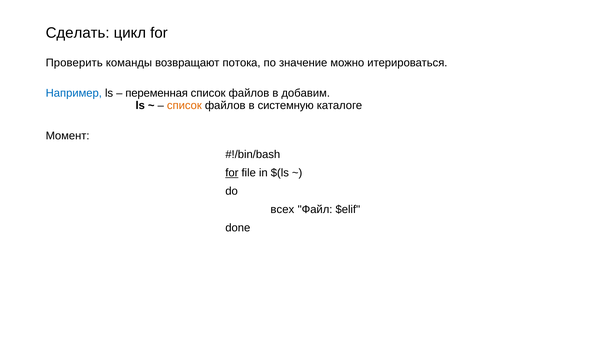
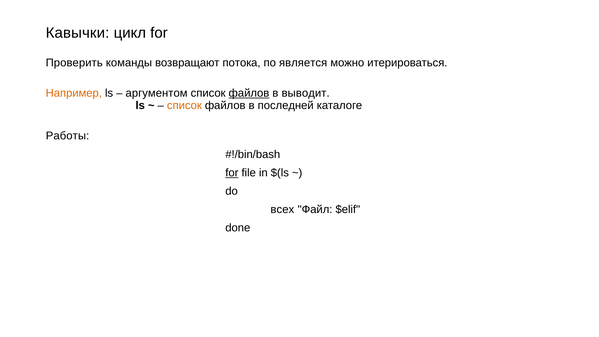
Сделать: Сделать -> Кавычки (78, 33)
значение: значение -> является (303, 63)
Например colour: blue -> orange (74, 93)
переменная: переменная -> аргументом (157, 93)
файлов underline: none -> present (249, 93)
добавим: добавим -> выводит (306, 93)
системную: системную -> последней (286, 105)
Момент: Момент -> Работы (68, 136)
